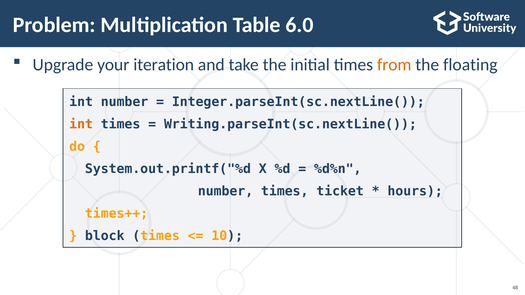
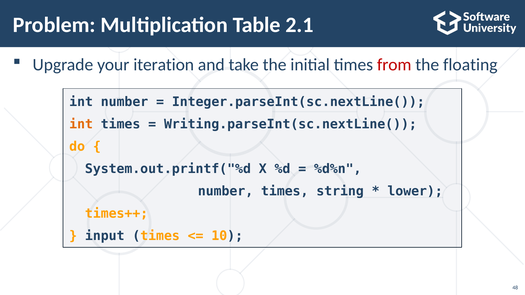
6.0: 6.0 -> 2.1 (300, 25)
from colour: orange -> red (394, 65)
ticket: ticket -> string (340, 191)
hours: hours -> lower (415, 191)
block: block -> input (105, 236)
